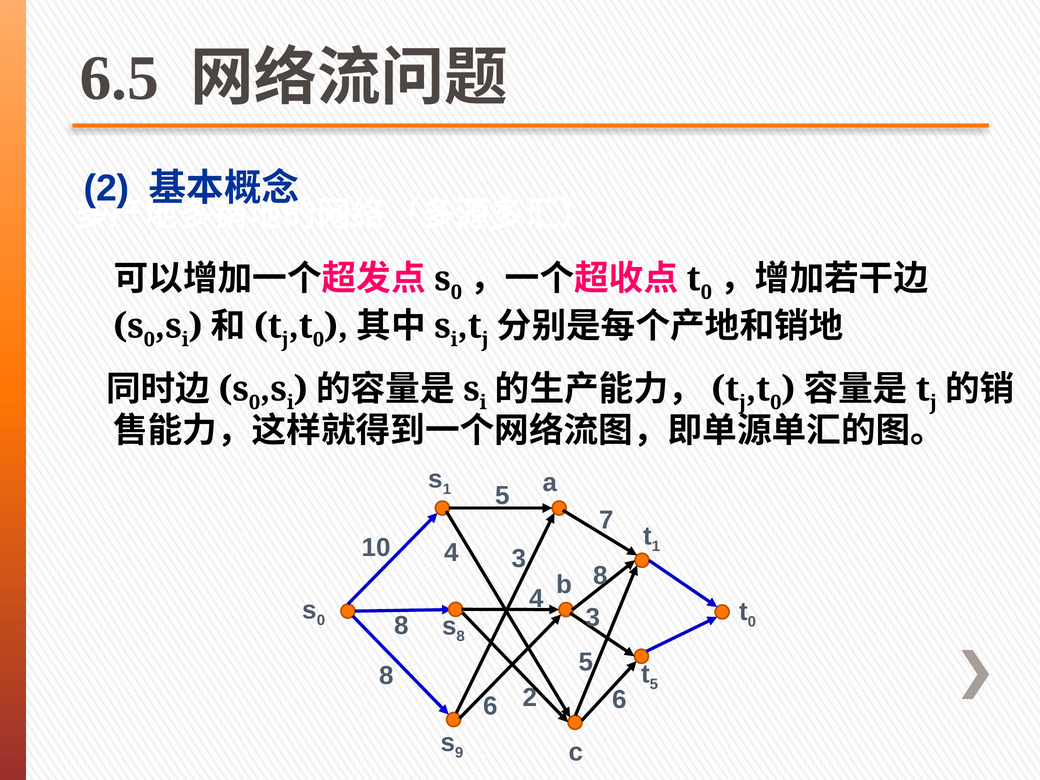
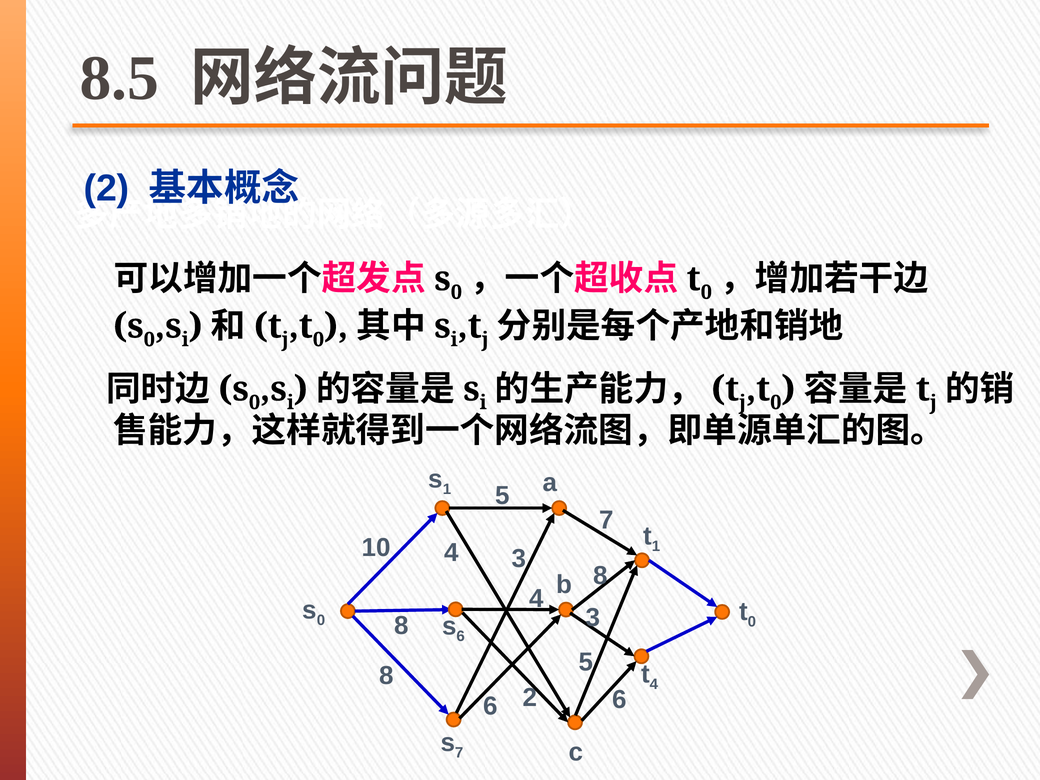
6.5: 6.5 -> 8.5 (119, 78)
8: 8 -> 6 (461, 637)
5: 5 -> 4 (654, 684)
9: 9 -> 7 (459, 753)
